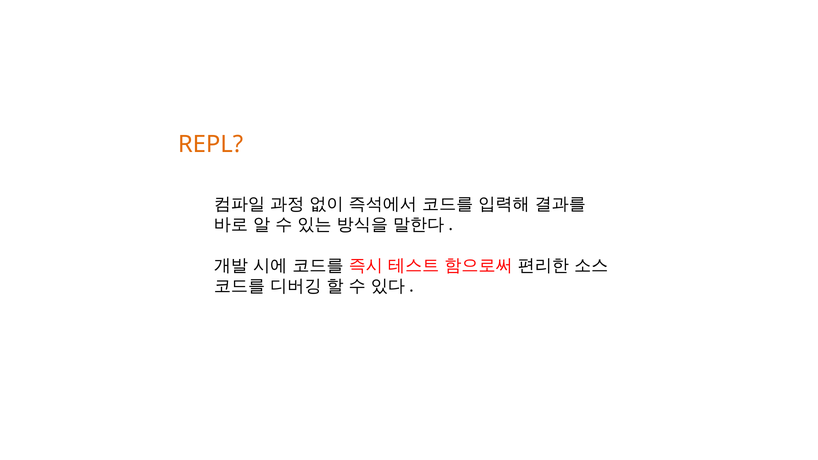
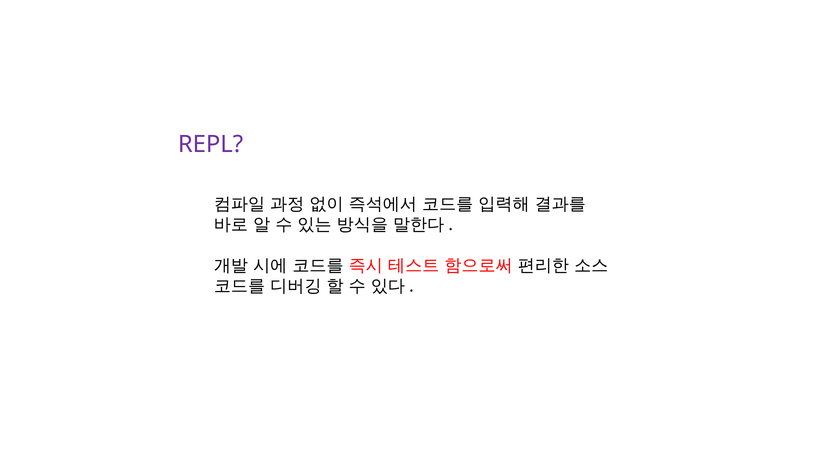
REPL colour: orange -> purple (211, 144)
